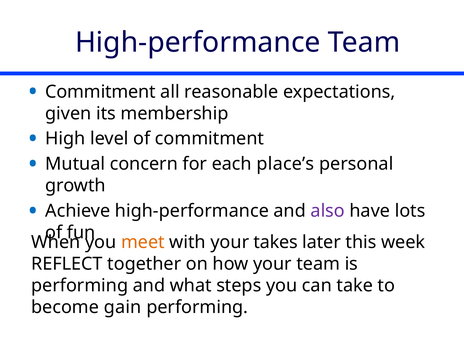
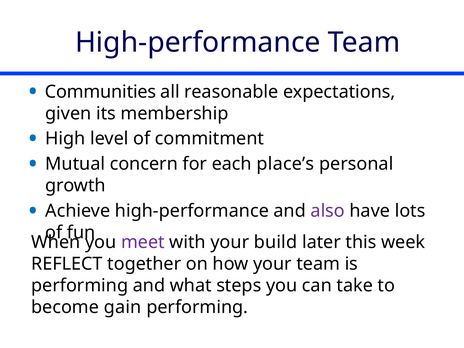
Commitment: Commitment -> Communities (101, 92)
meet colour: orange -> purple (143, 242)
takes: takes -> build (276, 242)
